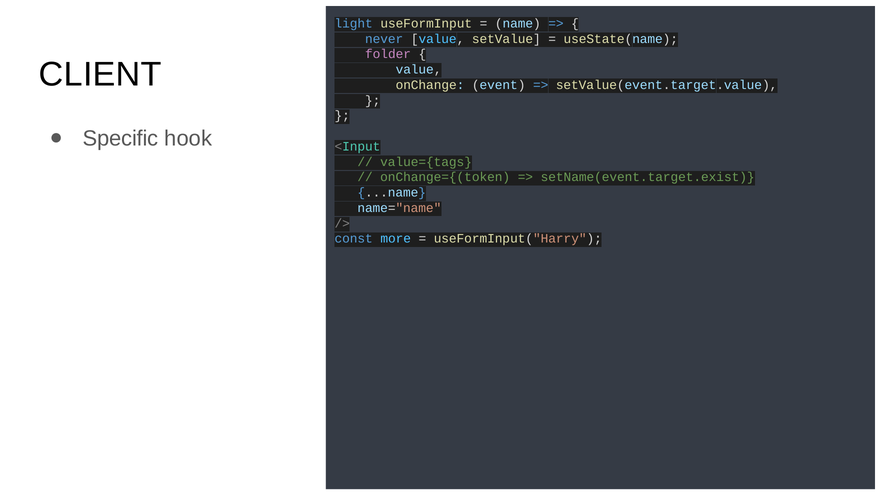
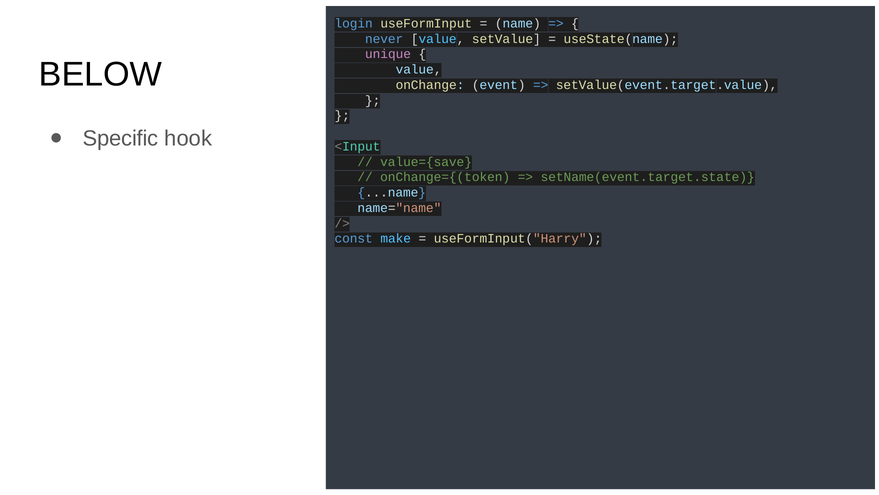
light: light -> login (354, 23)
folder: folder -> unique (388, 54)
CLIENT: CLIENT -> BELOW (100, 74)
value={tags: value={tags -> value={save (426, 162)
setName(event.target.exist: setName(event.target.exist -> setName(event.target.state (648, 177)
more: more -> make (396, 239)
